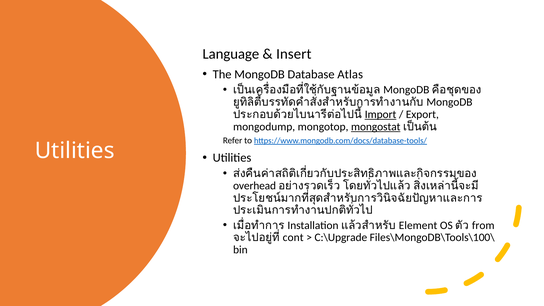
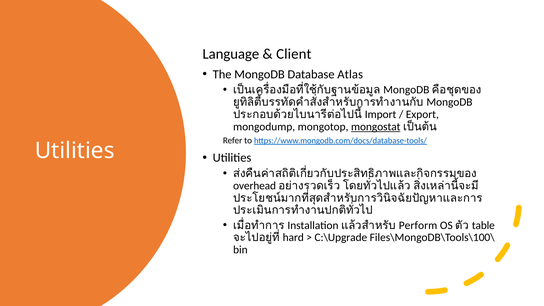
Insert: Insert -> Client (294, 54)
Import underline: present -> none (381, 114)
Element: Element -> Perform (418, 225)
from: from -> table (483, 225)
cont: cont -> hard (293, 238)
